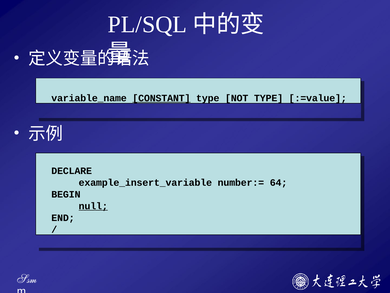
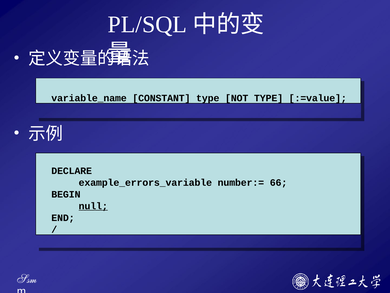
CONSTANT underline: present -> none (161, 98)
example_insert_variable: example_insert_variable -> example_errors_variable (145, 182)
64: 64 -> 66 (279, 182)
